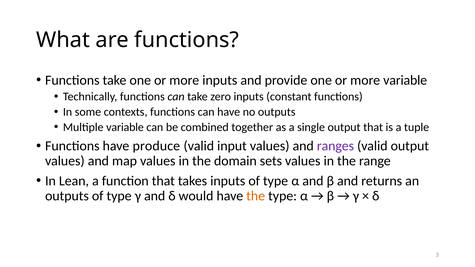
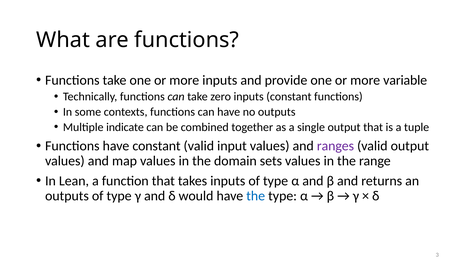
Multiple variable: variable -> indicate (125, 127)
have produce: produce -> constant (157, 146)
the colour: orange -> blue (256, 196)
